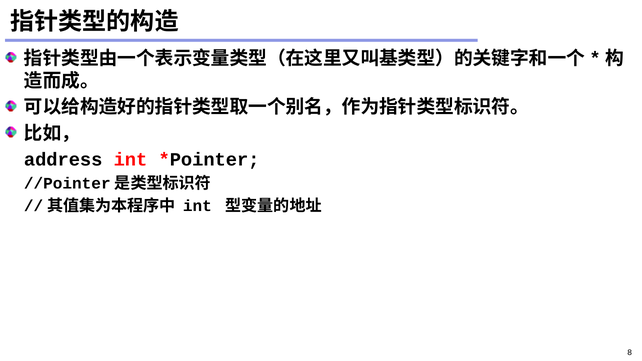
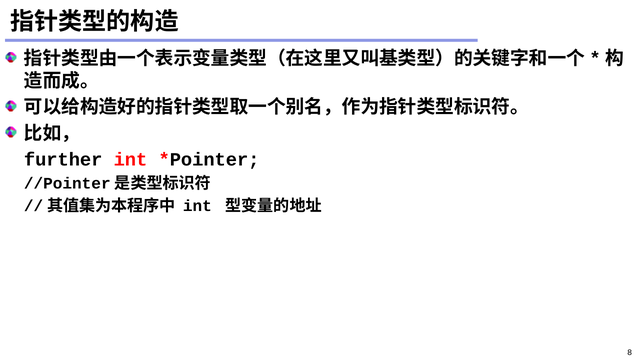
address: address -> further (63, 160)
